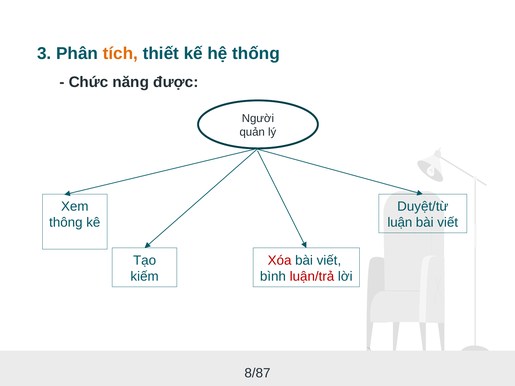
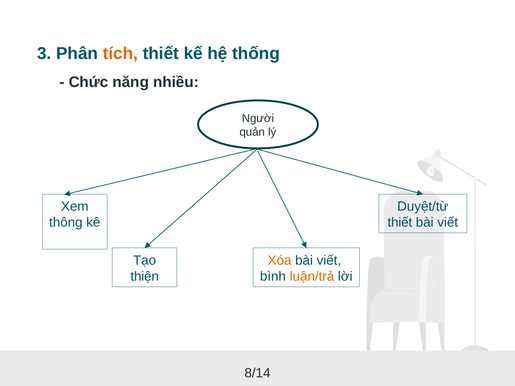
được: được -> nhiều (176, 82)
luận: luận -> thiết (400, 223)
Xóa colour: red -> orange (280, 260)
kiếm: kiếm -> thiện (145, 277)
luận/trả colour: red -> orange (312, 277)
8/87: 8/87 -> 8/14 (257, 373)
